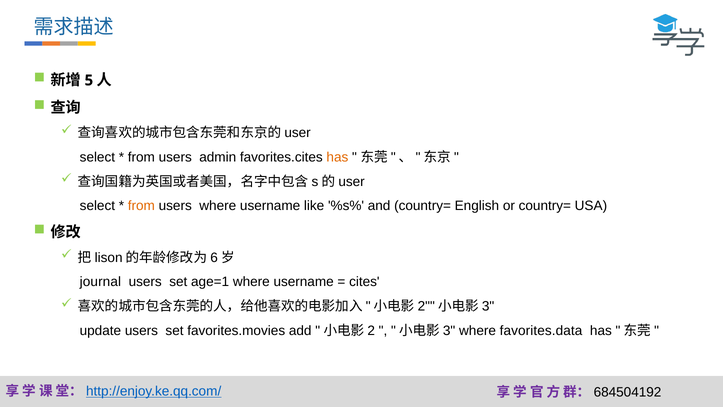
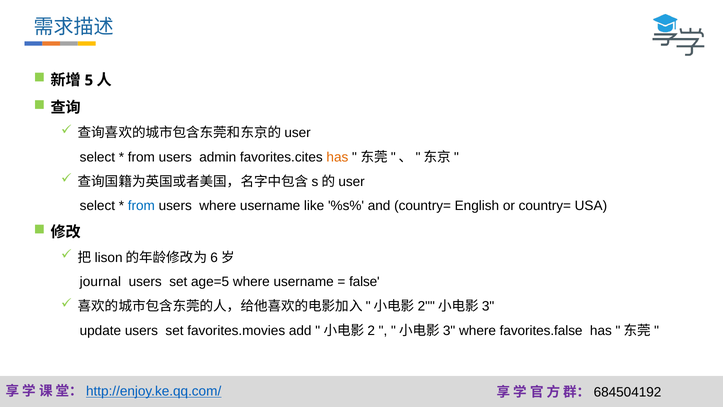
from colour: orange -> blue (141, 206)
age=1: age=1 -> age=5 (210, 282)
cites: cites -> false (364, 282)
favorites.data: favorites.data -> favorites.false (541, 331)
